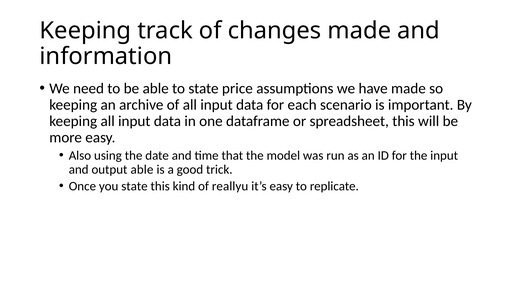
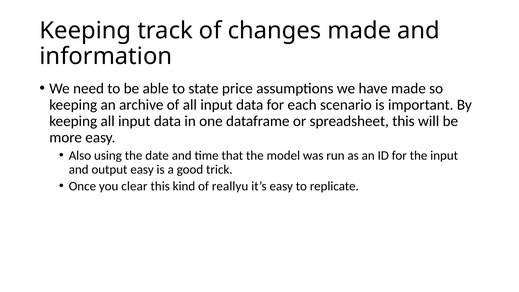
output able: able -> easy (142, 169)
you state: state -> clear (134, 186)
